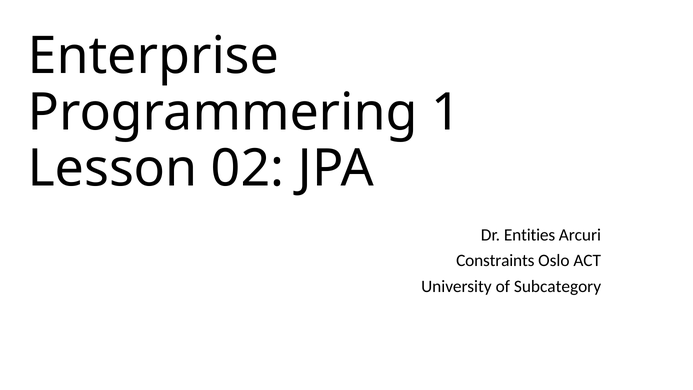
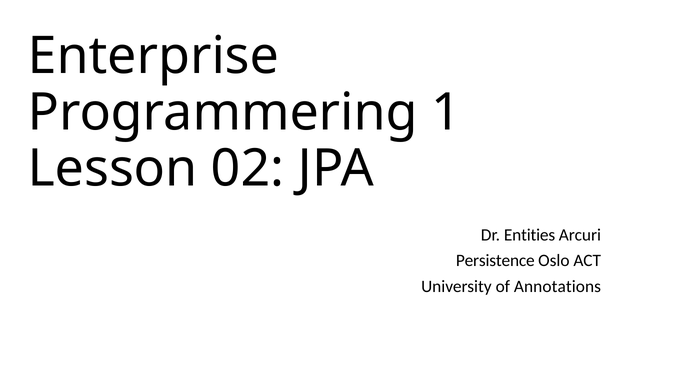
Constraints: Constraints -> Persistence (495, 261)
Subcategory: Subcategory -> Annotations (557, 287)
